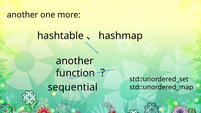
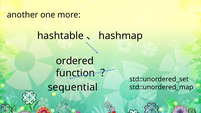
another: another -> ordered (75, 61)
